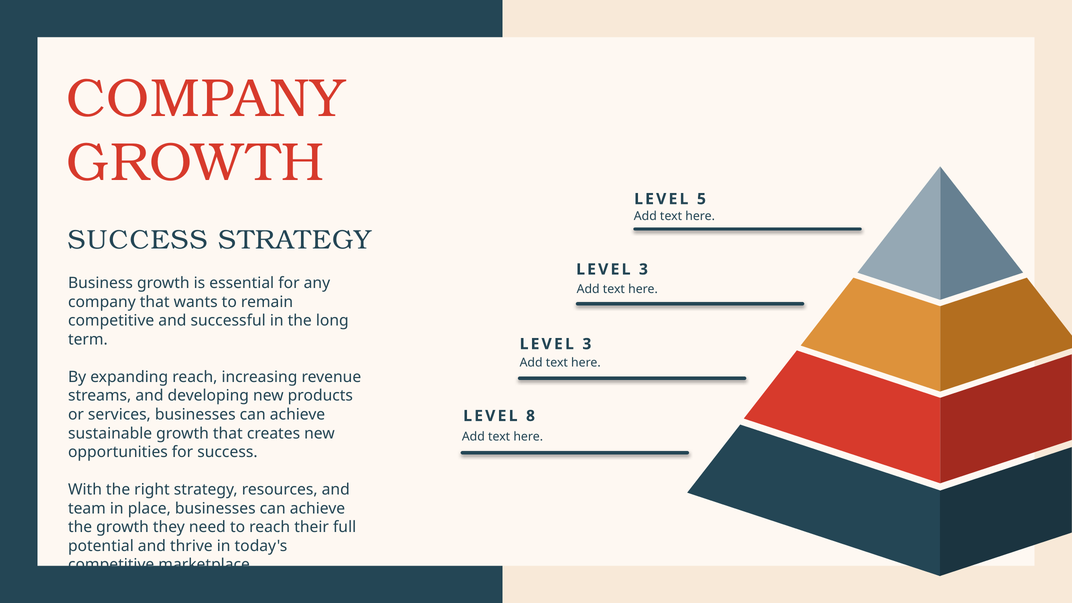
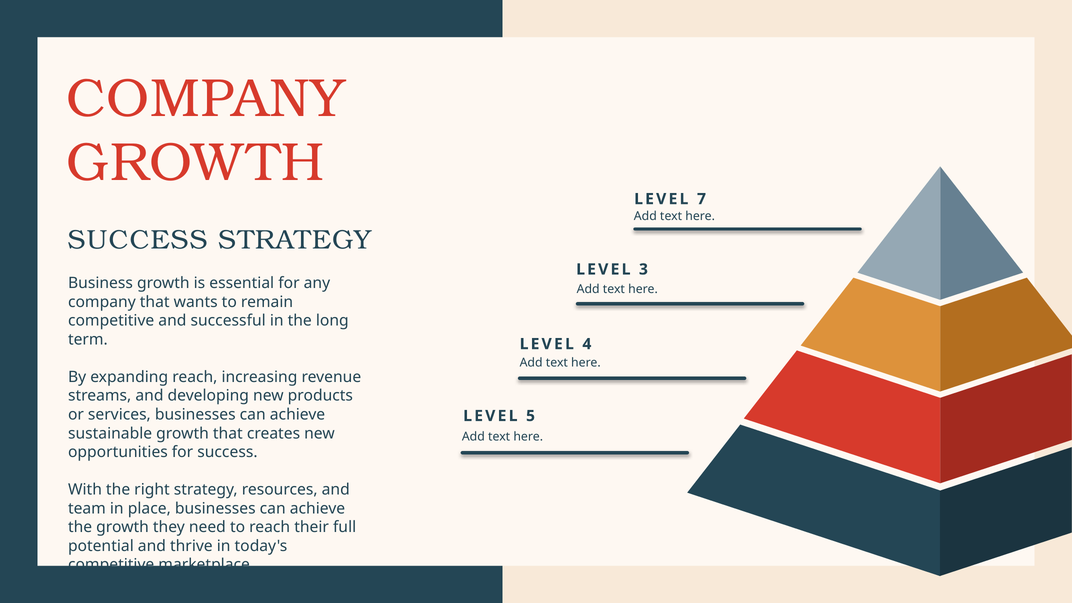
5: 5 -> 7 (701, 199)
3: 3 -> 4 (587, 344)
8: 8 -> 5 (531, 416)
